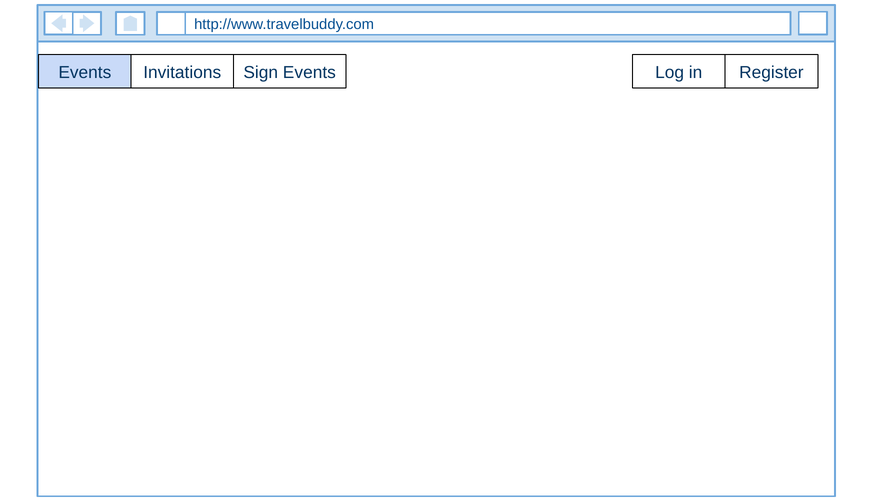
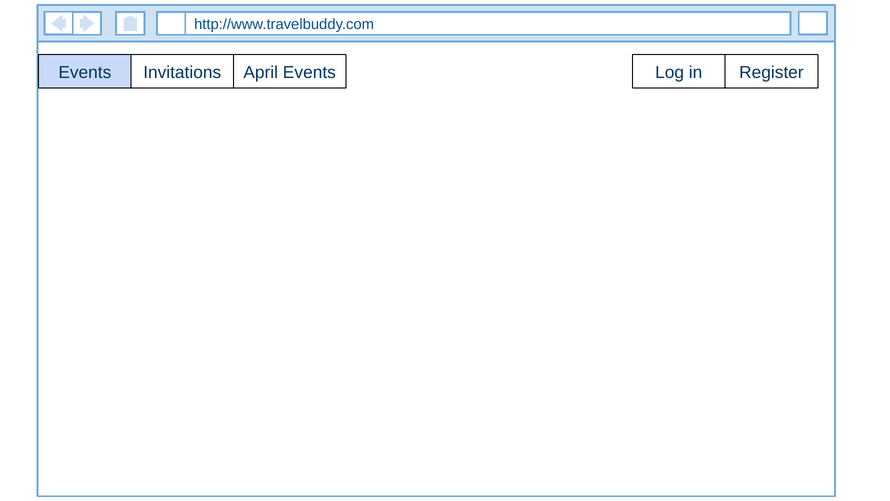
Sign: Sign -> April (261, 72)
